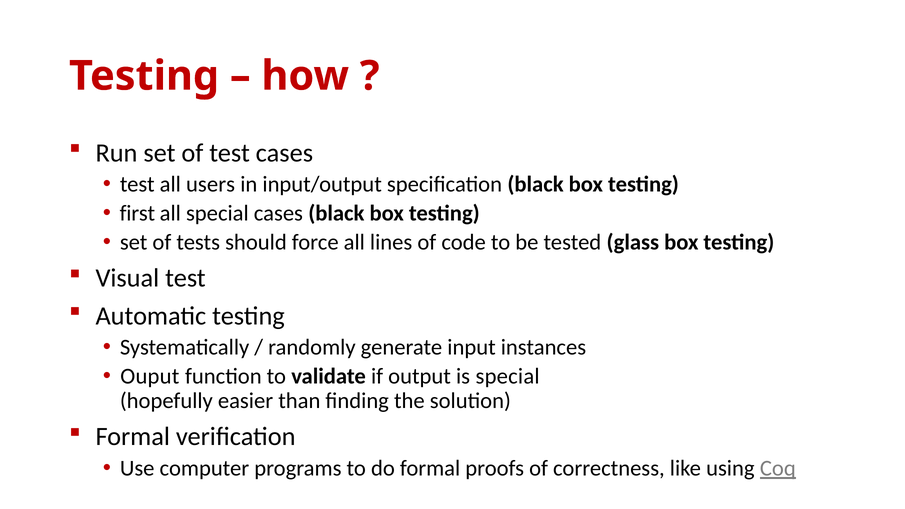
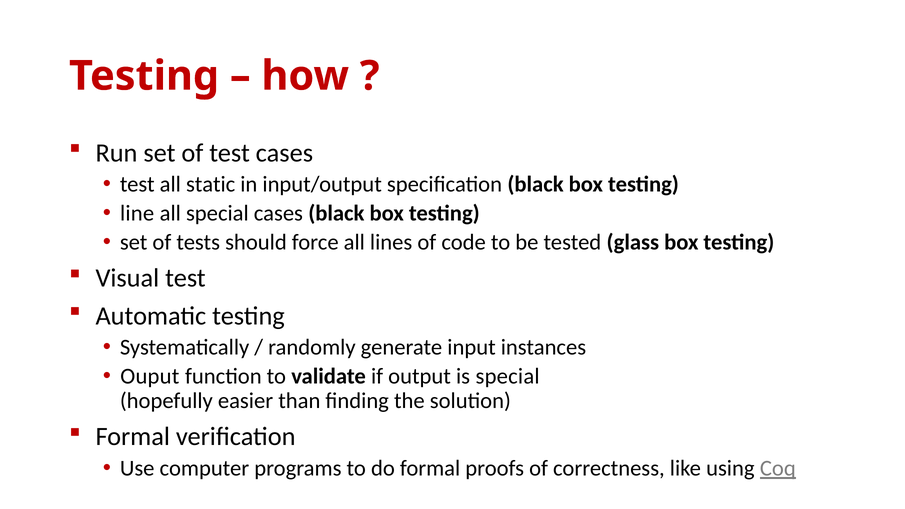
users: users -> static (211, 184)
first: first -> line (137, 213)
